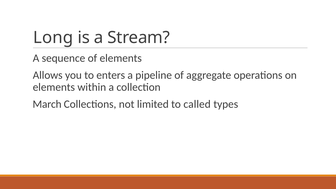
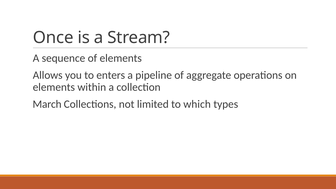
Long: Long -> Once (53, 38)
called: called -> which (197, 104)
